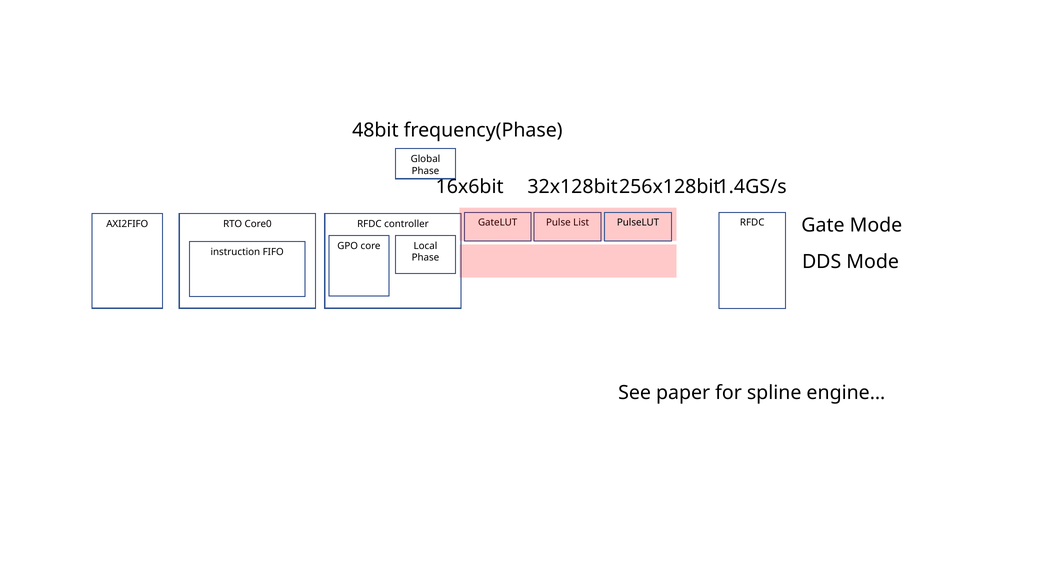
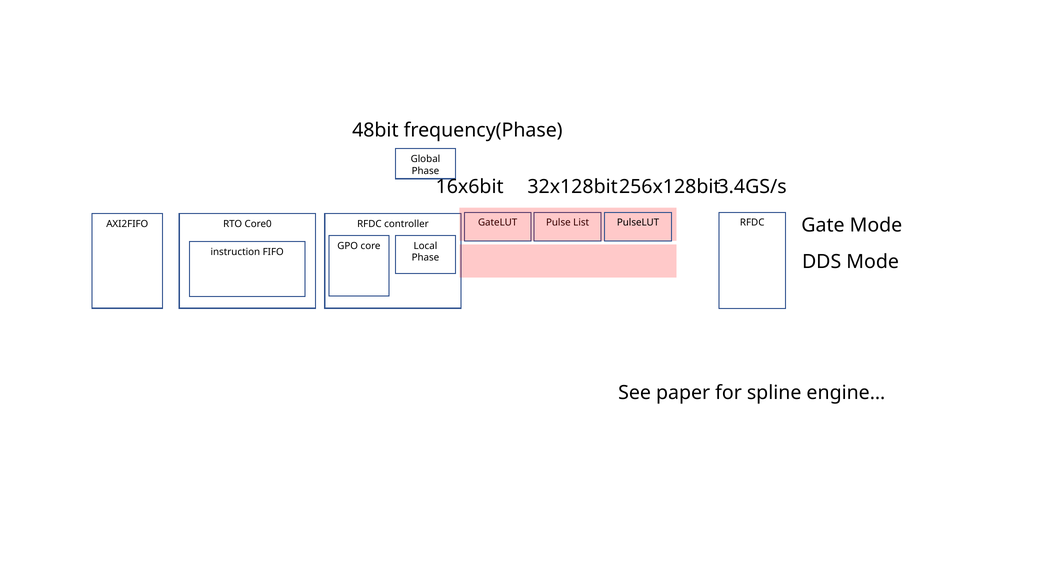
1.4GS/s: 1.4GS/s -> 3.4GS/s (752, 187)
